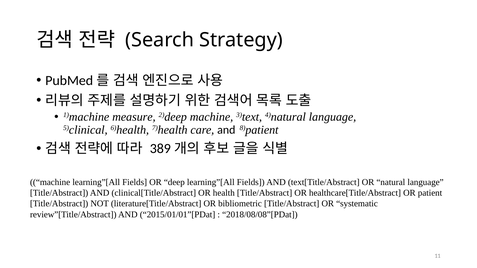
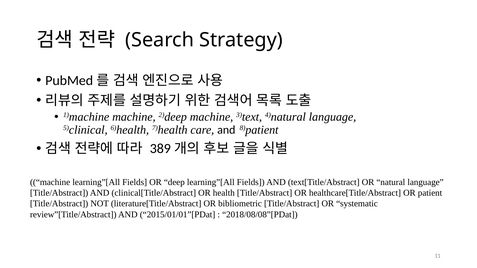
1)machine measure: measure -> machine (134, 117)
